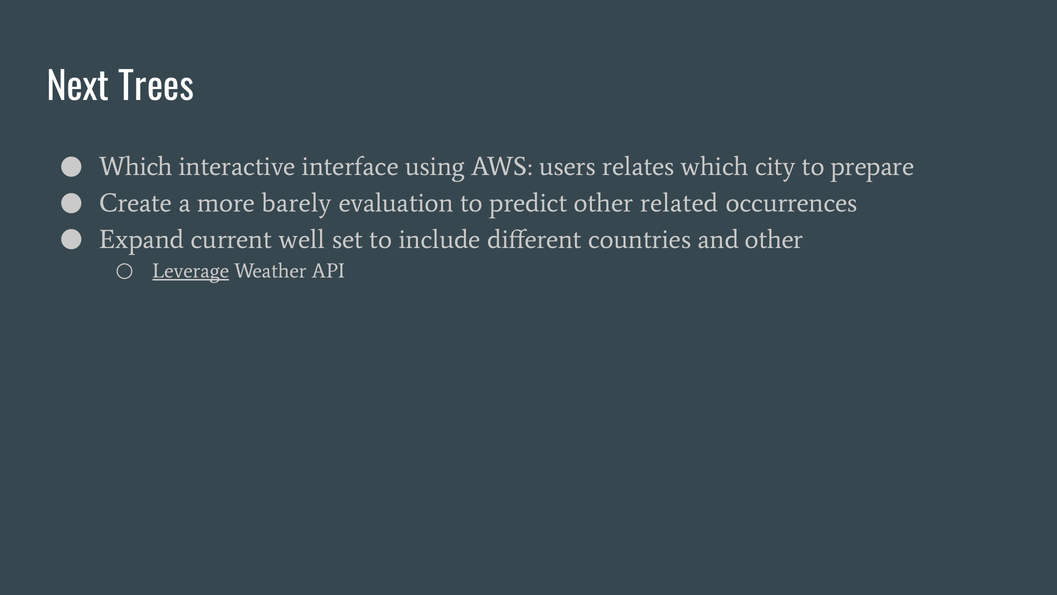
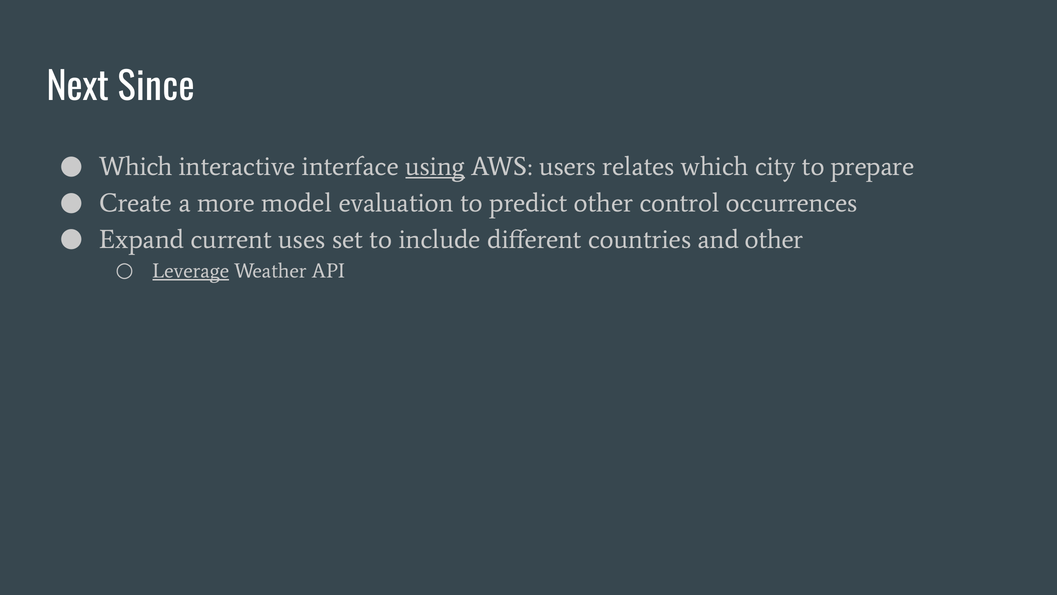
Trees: Trees -> Since (156, 88)
using underline: none -> present (435, 166)
barely: barely -> model (297, 203)
related: related -> control (680, 203)
well: well -> uses (302, 239)
